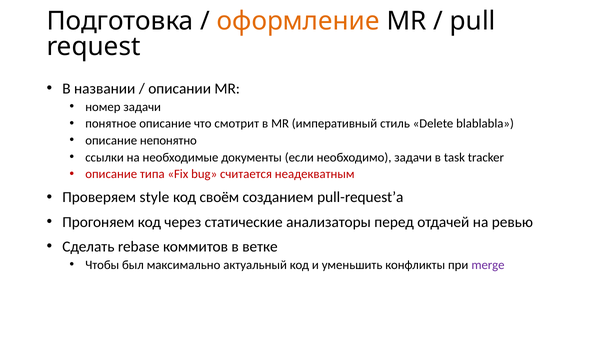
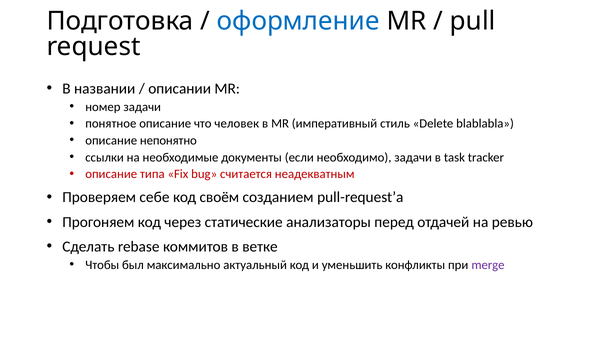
оформление colour: orange -> blue (298, 21)
смотрит: смотрит -> человек (237, 124)
style: style -> себе (154, 198)
